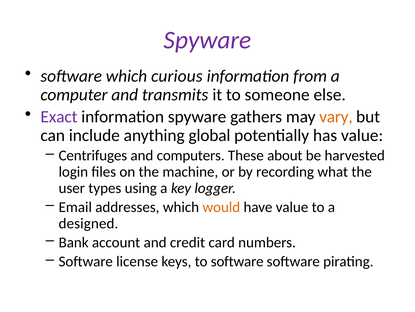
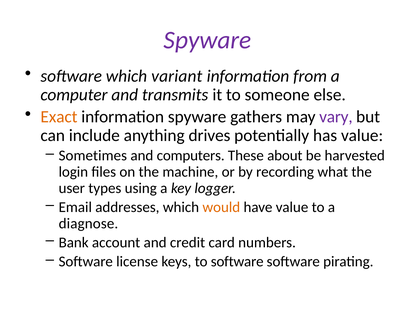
curious: curious -> variant (177, 76)
Exact colour: purple -> orange (59, 117)
vary colour: orange -> purple (336, 117)
global: global -> drives (209, 135)
Centrifuges: Centrifuges -> Sometimes (93, 155)
designed: designed -> diagnose (88, 223)
